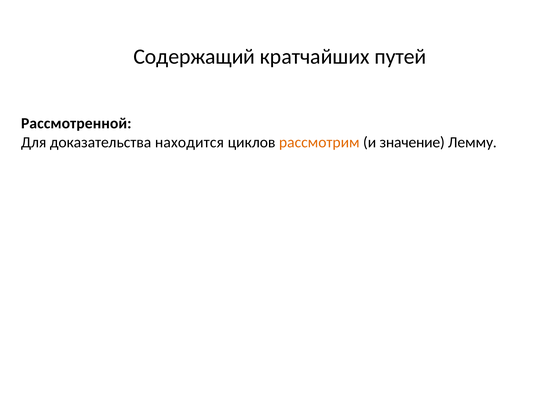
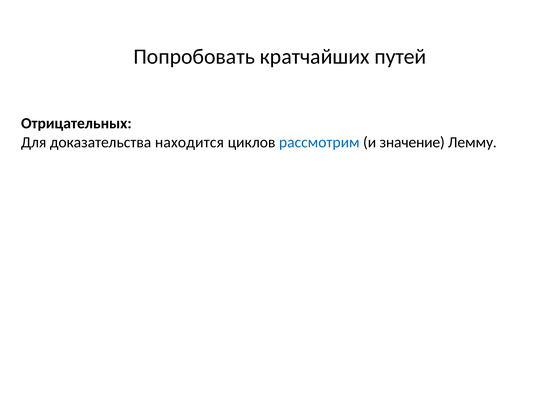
Содержащий: Содержащий -> Попробовать (194, 57)
Рассмотренной: Рассмотренной -> Отрицательных (76, 123)
рассмотрим colour: orange -> blue (319, 142)
